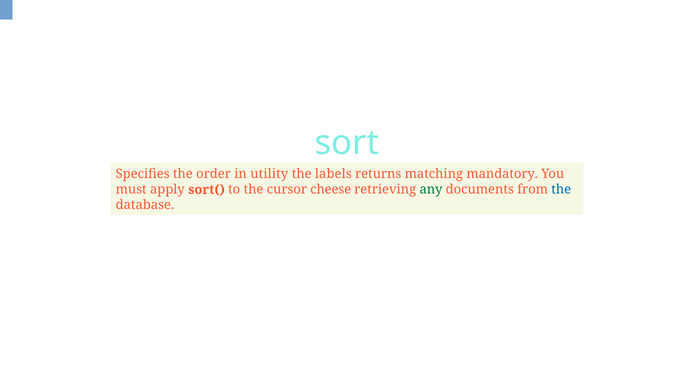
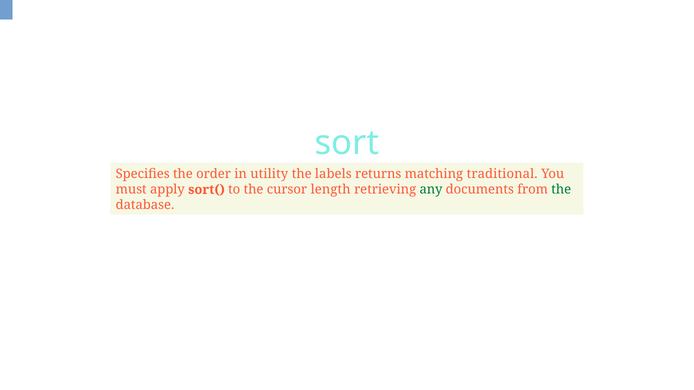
mandatory: mandatory -> traditional (502, 174)
cheese: cheese -> length (331, 190)
the colour: blue -> green (561, 190)
